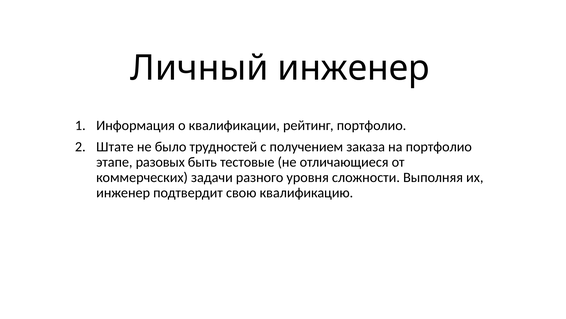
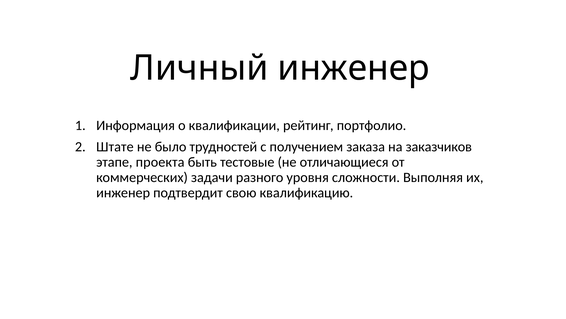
на портфолио: портфолио -> заказчиков (439, 146)
разовых: разовых -> проекта (160, 162)
